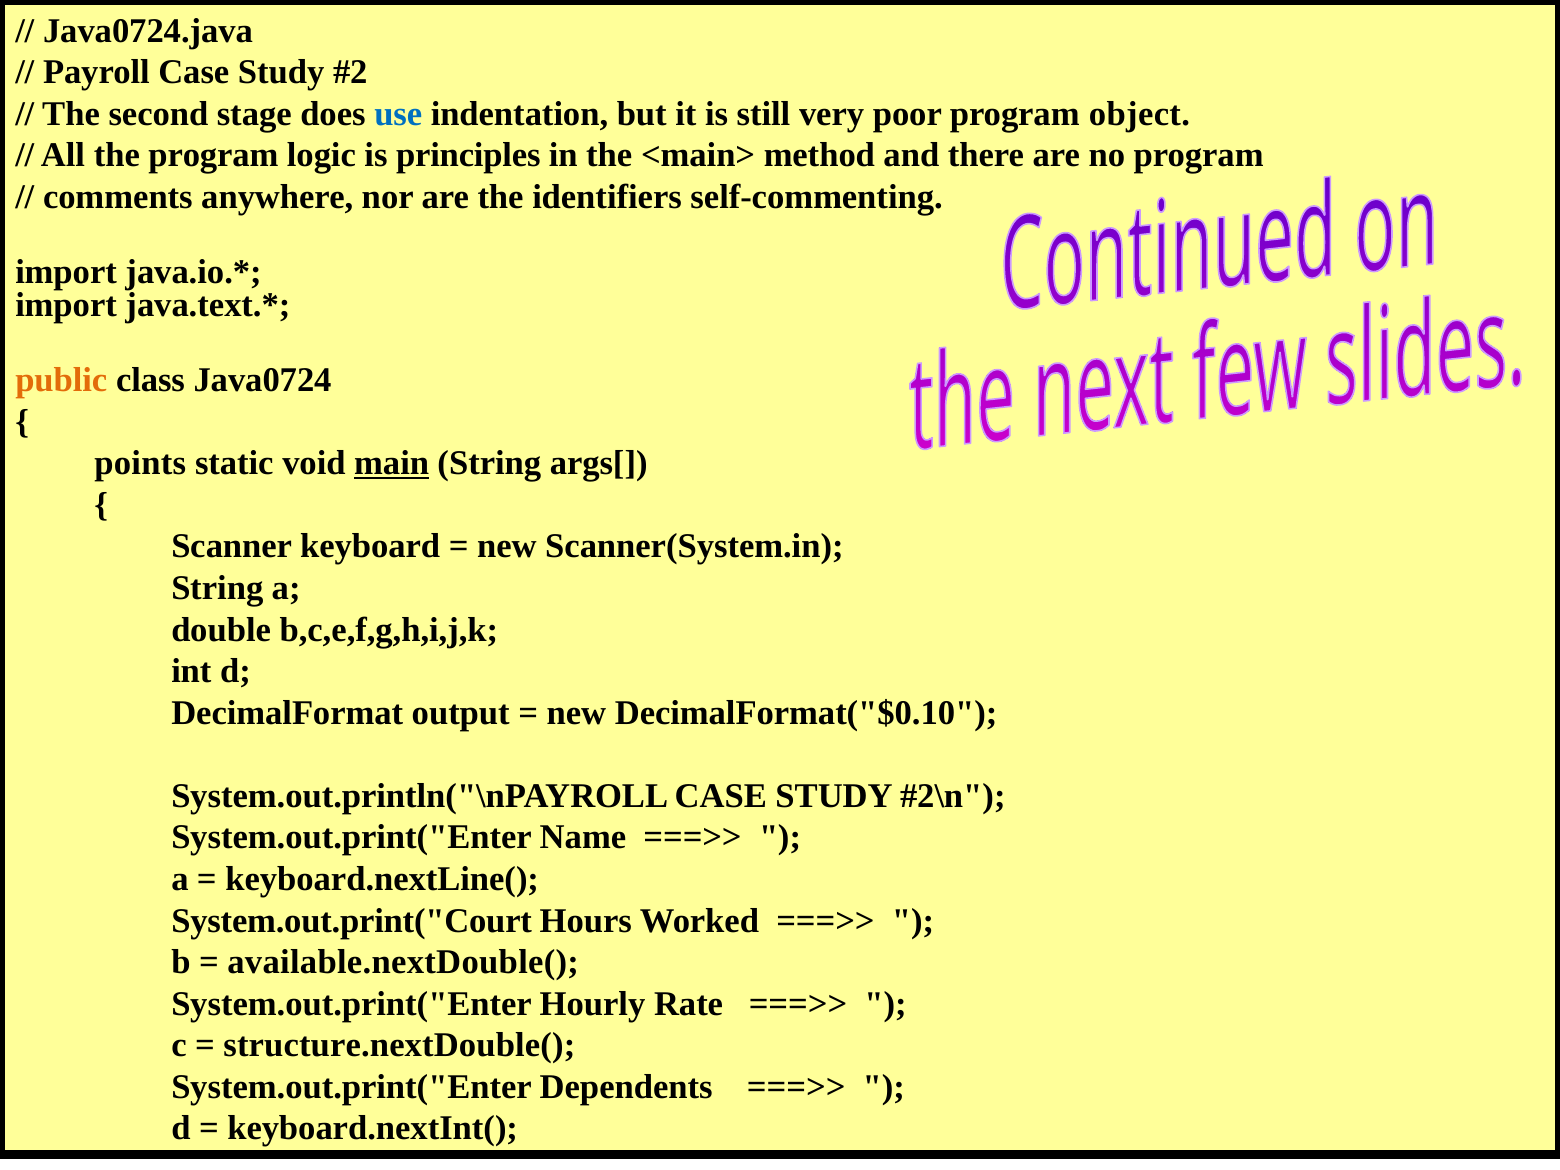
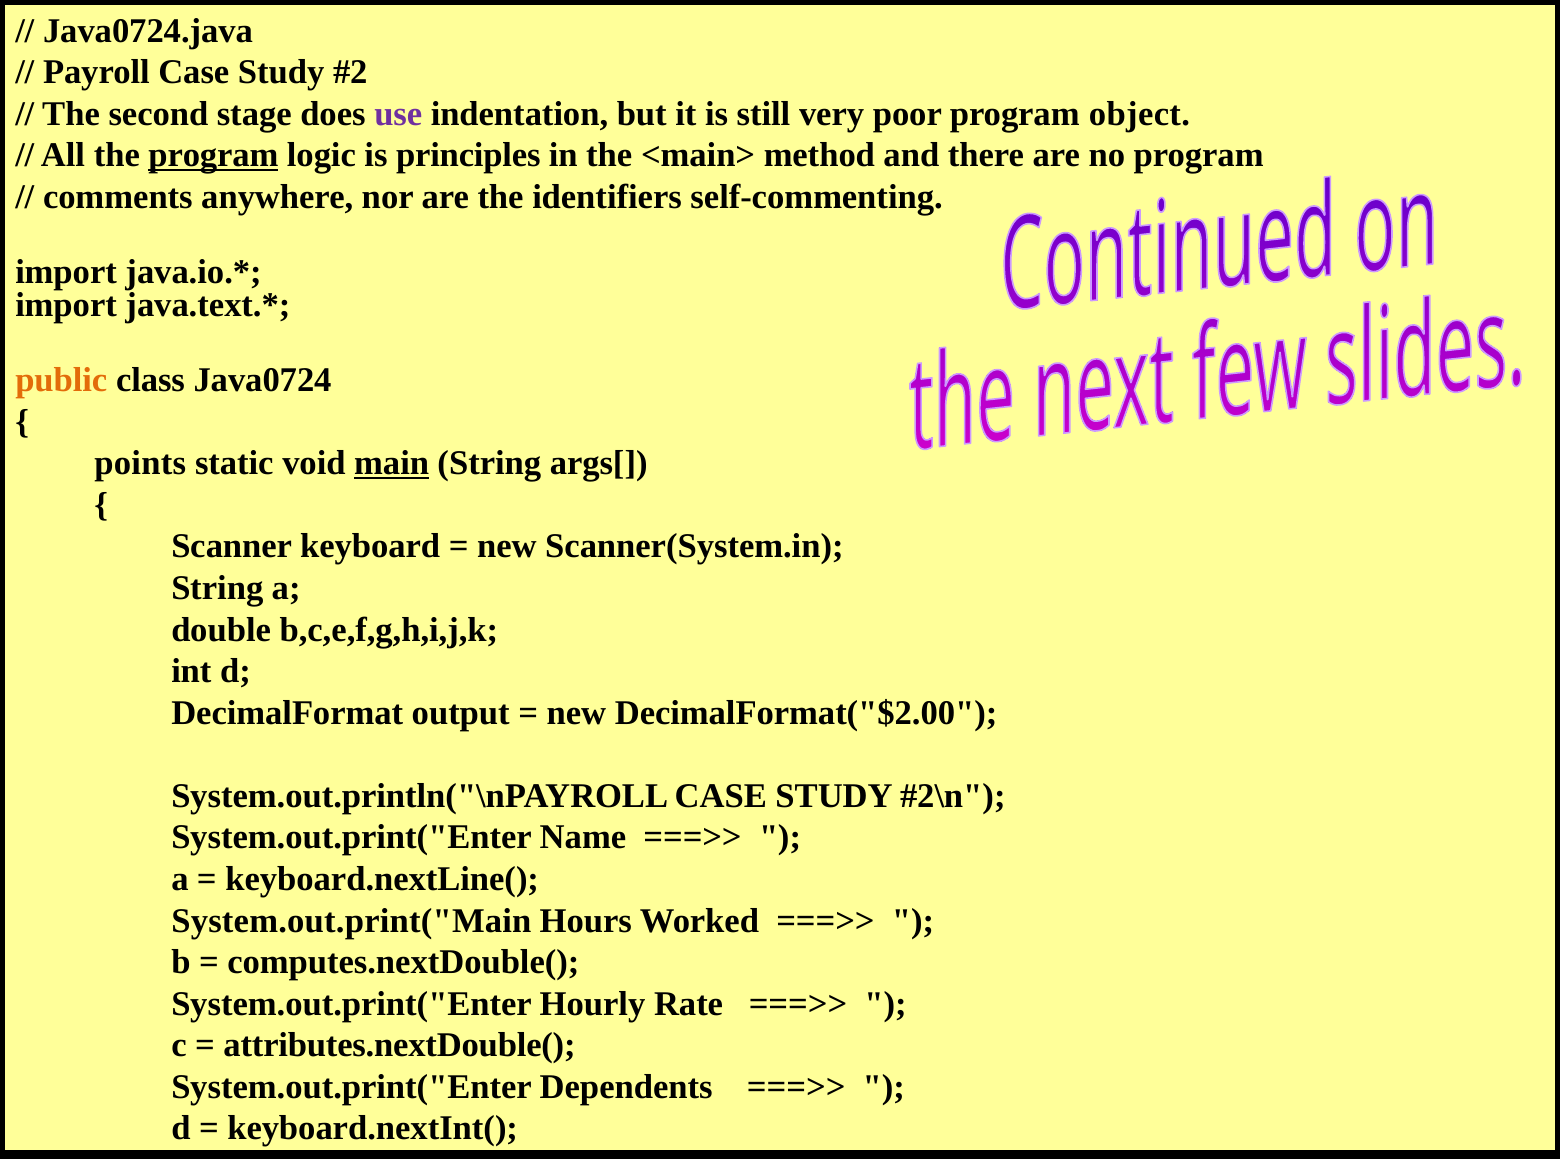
use colour: blue -> purple (398, 114)
program underline: none -> present (213, 156)
DecimalFormat("$0.10: DecimalFormat("$0.10 -> DecimalFormat("$2.00 (806, 713)
System.out.print("Court: System.out.print("Court -> System.out.print("Main (351, 921)
available.nextDouble(: available.nextDouble( -> computes.nextDouble( (403, 962)
structure.nextDouble(: structure.nextDouble( -> attributes.nextDouble( (400, 1045)
